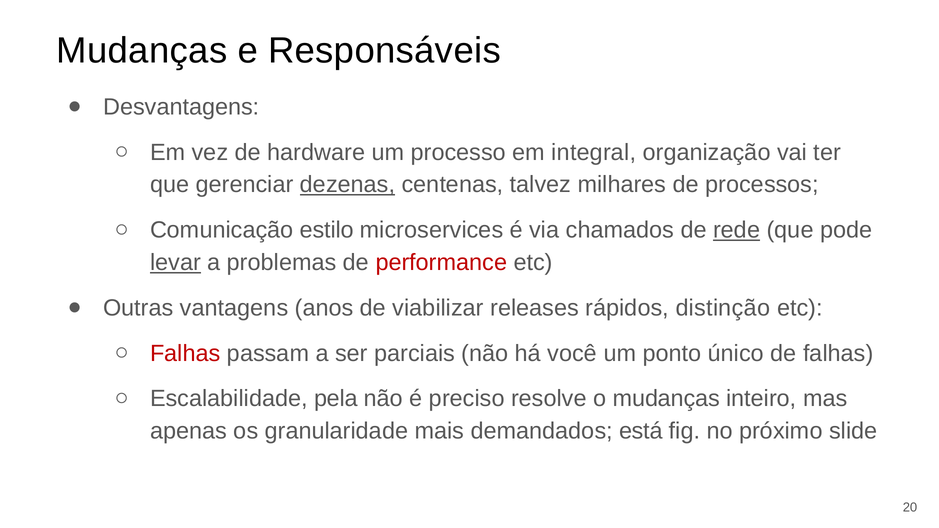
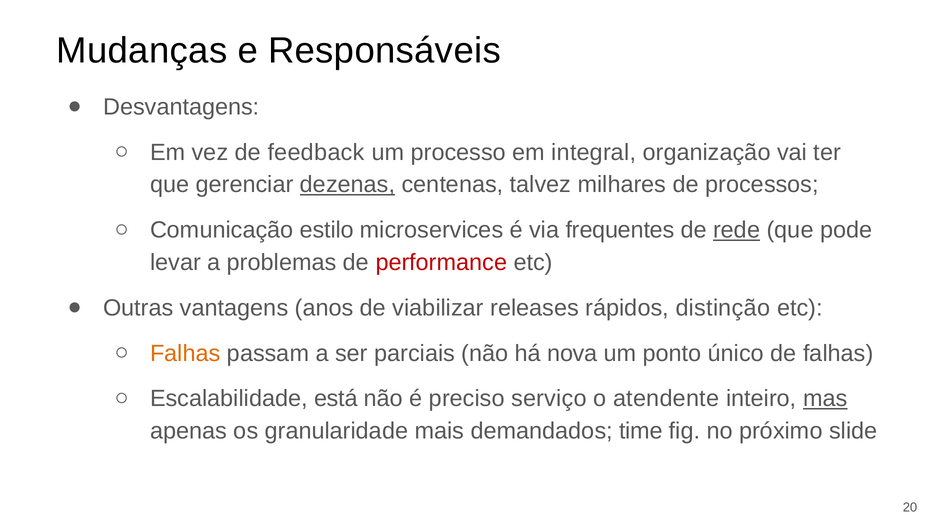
hardware: hardware -> feedback (316, 152)
chamados: chamados -> frequentes (620, 230)
levar underline: present -> none (175, 263)
Falhas colour: red -> orange (185, 353)
você: você -> nova (572, 353)
pela: pela -> está (336, 399)
resolve: resolve -> serviço (549, 399)
o mudanças: mudanças -> atendente (666, 399)
mas underline: none -> present (825, 399)
está: está -> time (641, 431)
